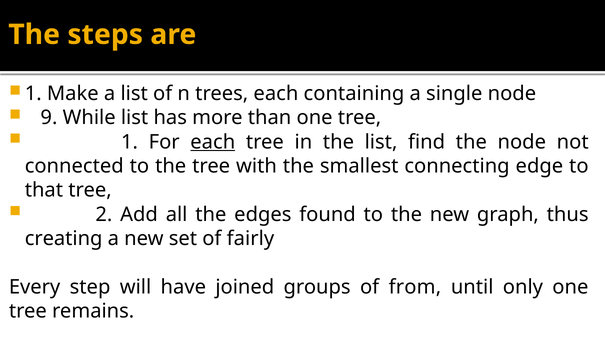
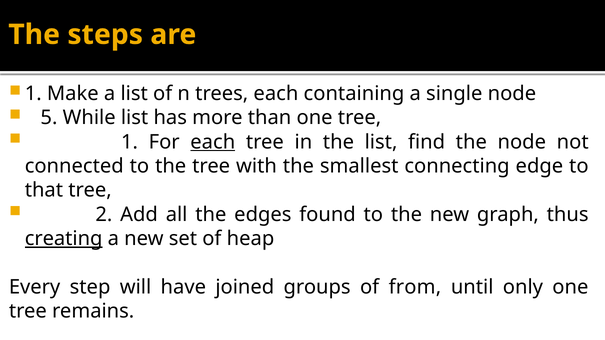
9: 9 -> 5 (49, 118)
creating underline: none -> present (64, 239)
fairly: fairly -> heap (250, 239)
